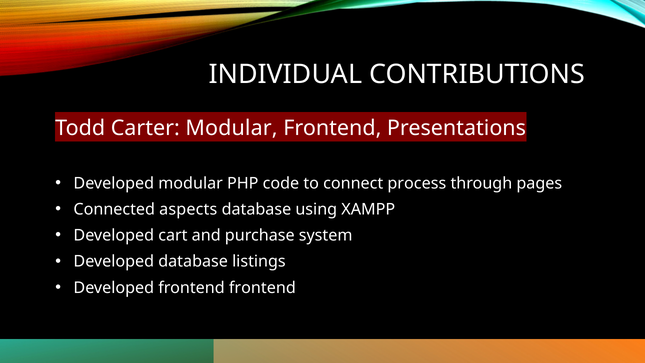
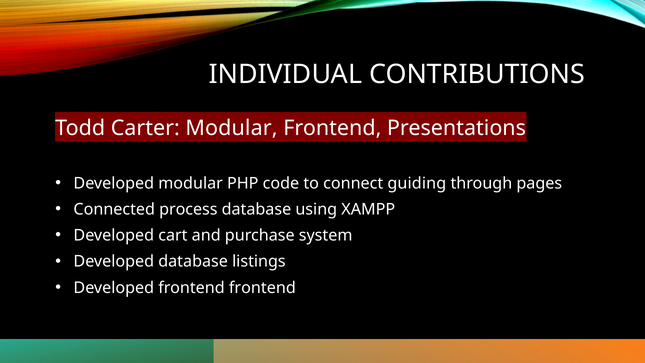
process: process -> guiding (417, 183)
aspects: aspects -> process (188, 209)
